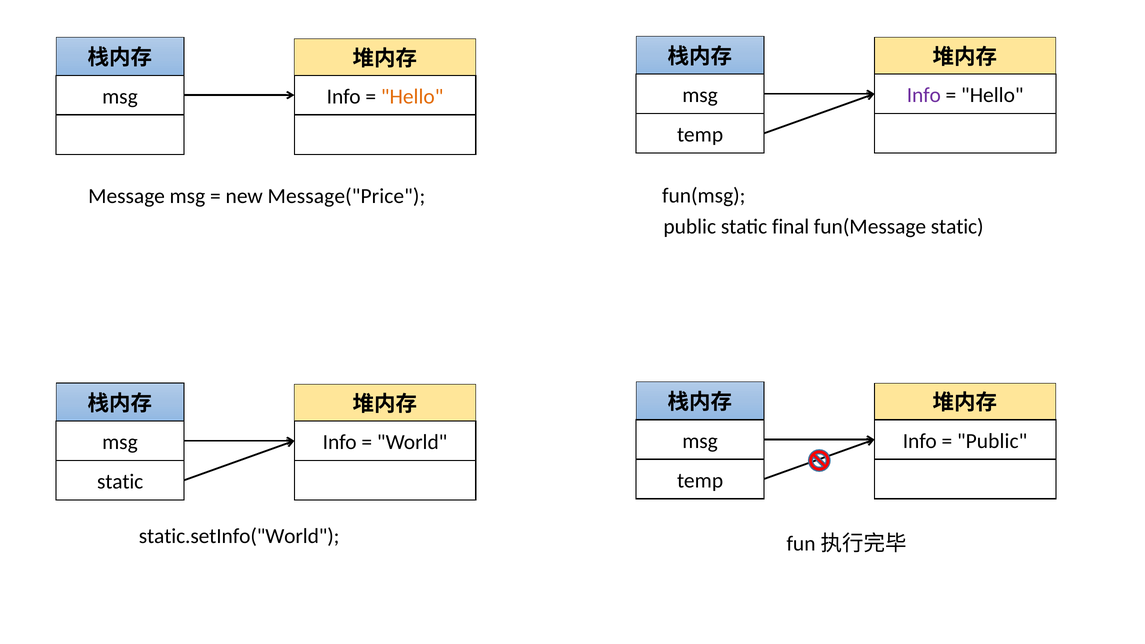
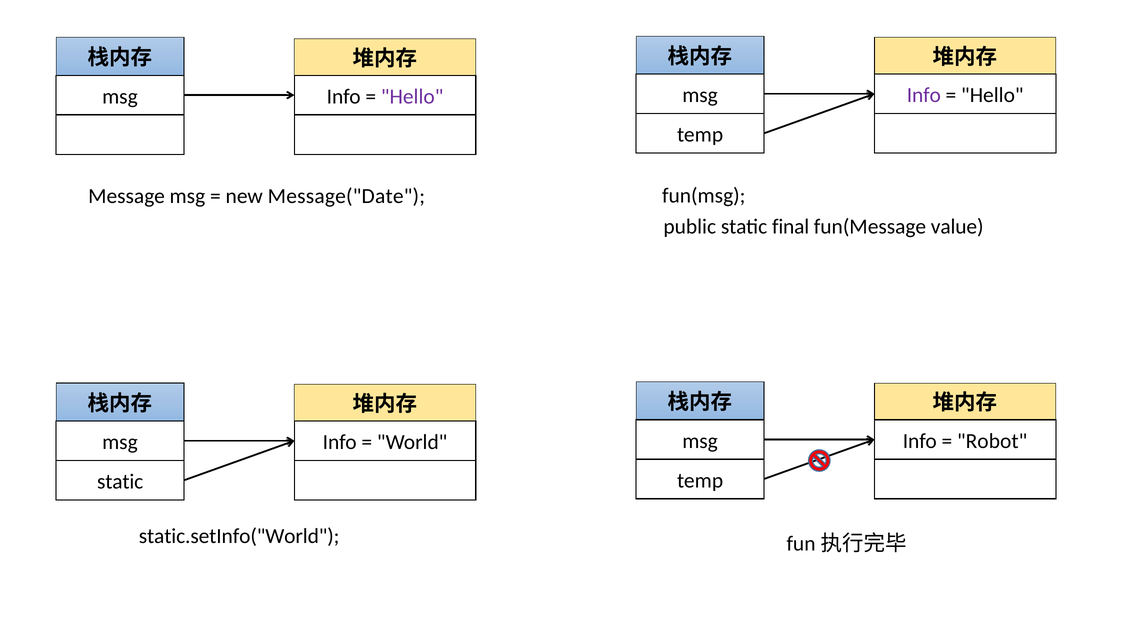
Hello colour: orange -> purple (412, 97)
Message("Price: Message("Price -> Message("Date (346, 196)
fun(Message static: static -> value (957, 226)
Public: Public -> Robot (992, 441)
